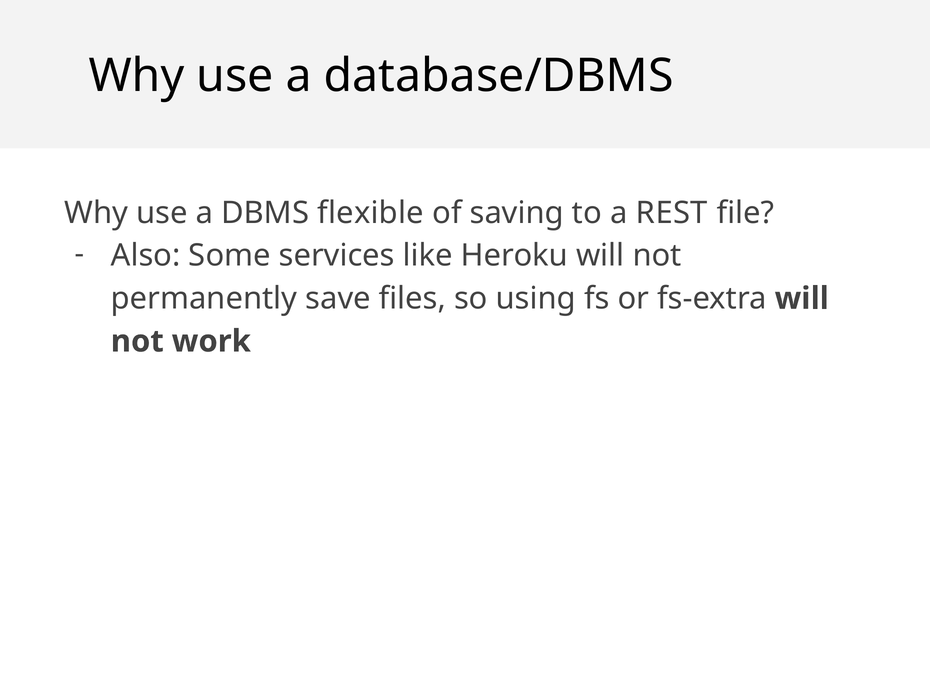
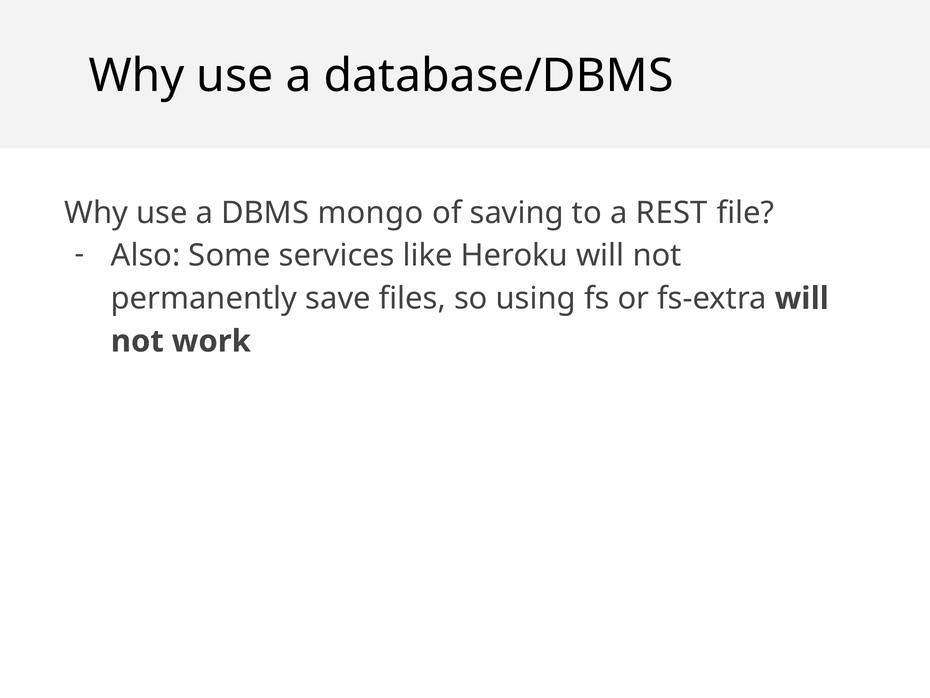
flexible: flexible -> mongo (371, 213)
